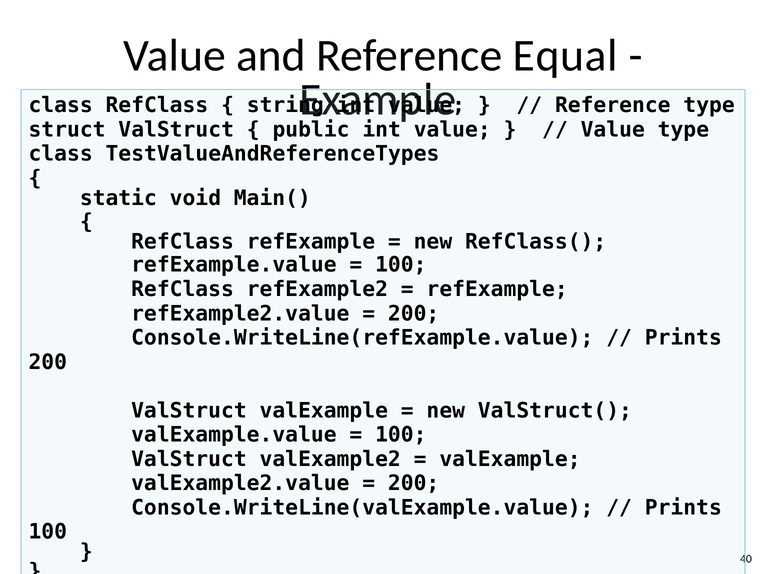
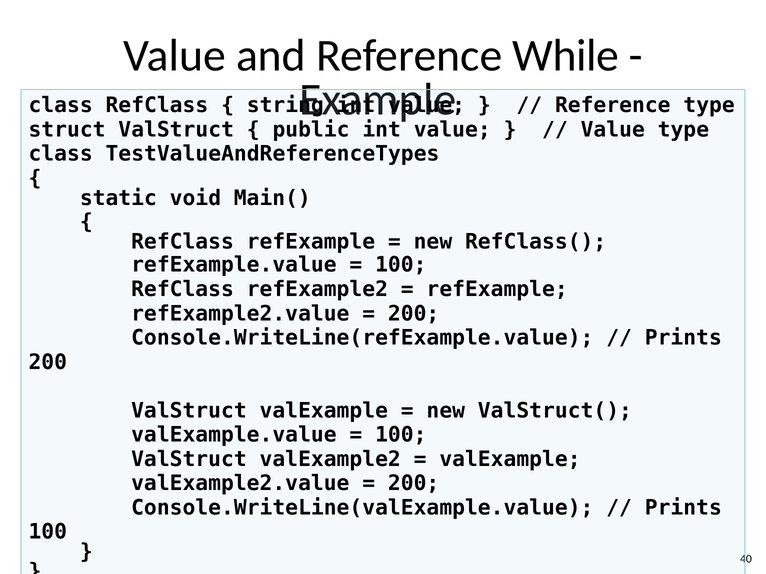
Equal: Equal -> While (566, 56)
